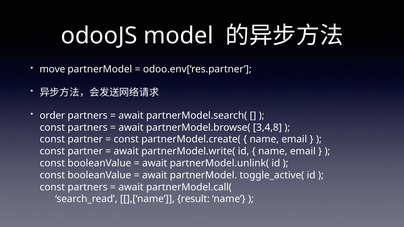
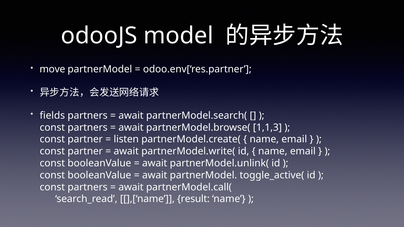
order: order -> fields (52, 116)
3,4,8: 3,4,8 -> 1,1,3 (267, 128)
const: const -> listen (126, 139)
